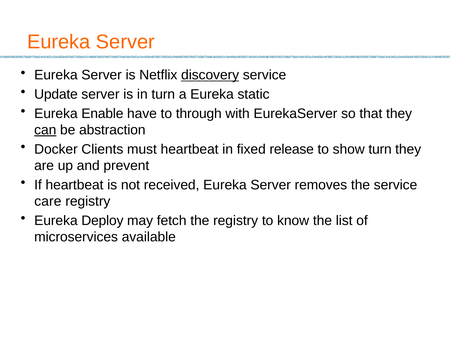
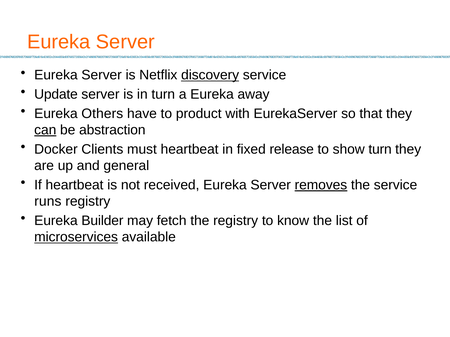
static: static -> away (254, 94)
Enable: Enable -> Others (102, 114)
through: through -> product (199, 114)
prevent: prevent -> general (126, 166)
removes underline: none -> present (321, 185)
care: care -> runs (48, 202)
Deploy: Deploy -> Builder (102, 221)
microservices underline: none -> present (76, 237)
